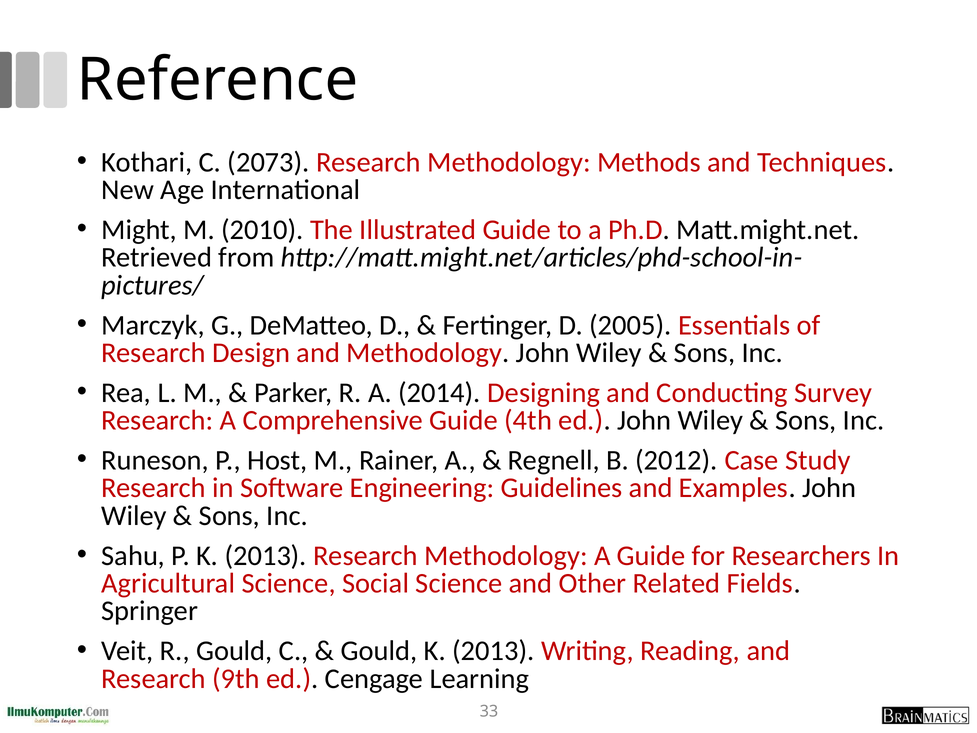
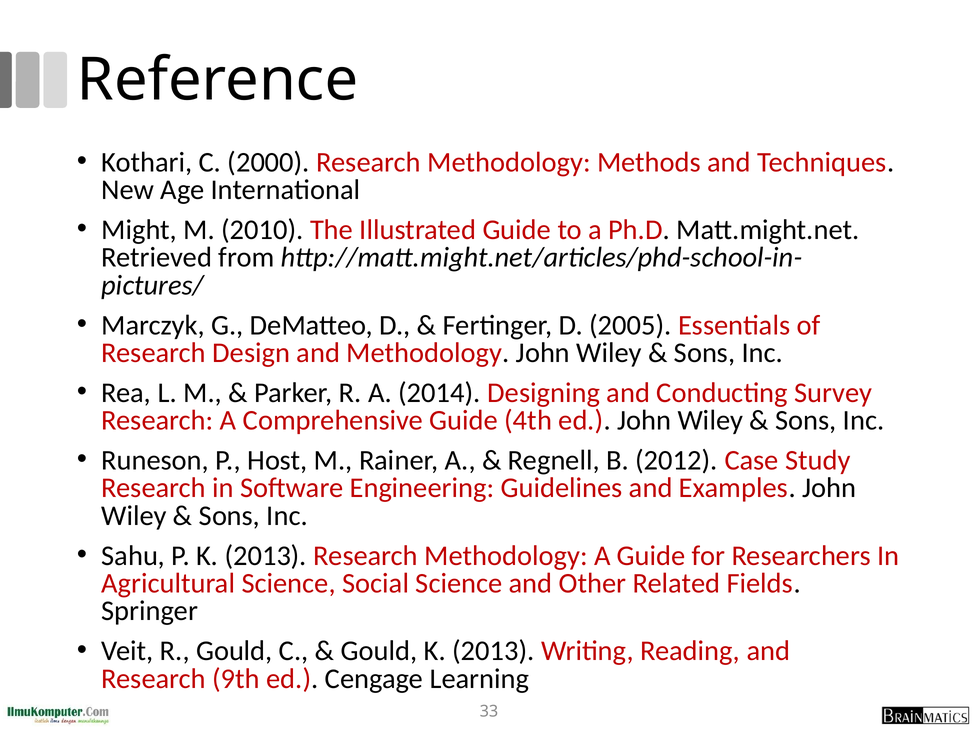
2073: 2073 -> 2000 (269, 162)
